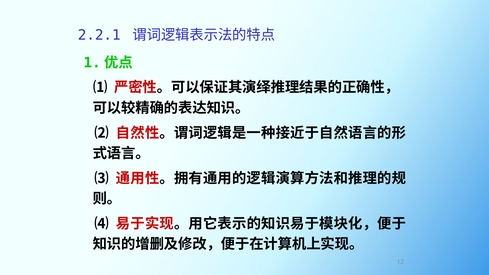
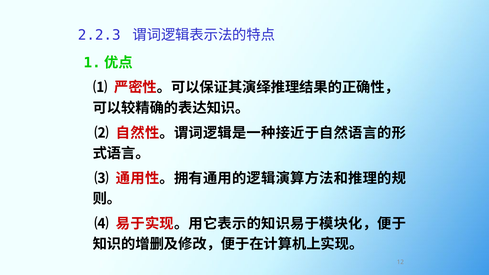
2.2.1: 2.2.1 -> 2.2.3 (99, 35)
